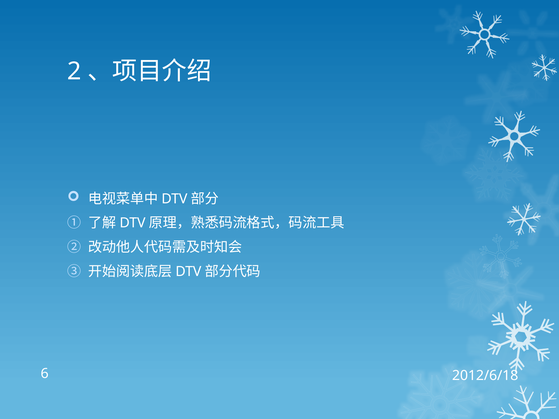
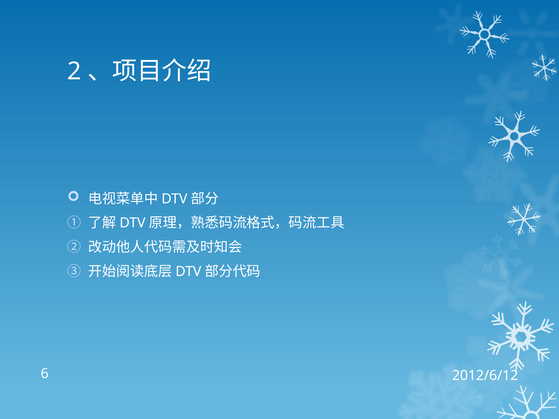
2012/6/18: 2012/6/18 -> 2012/6/12 (485, 376)
